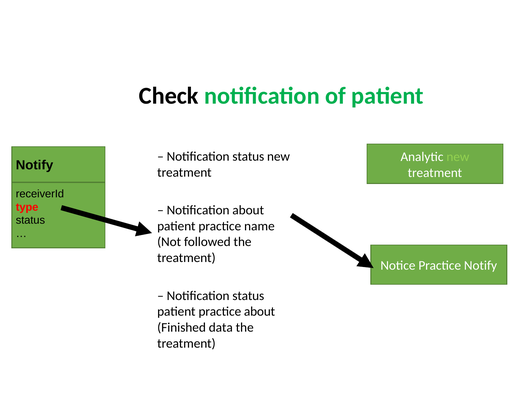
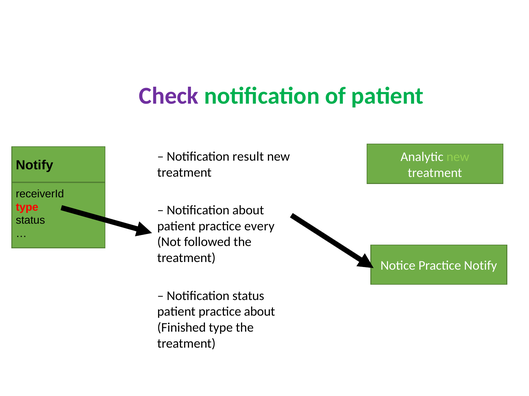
Check colour: black -> purple (169, 96)
status: status -> result (248, 157)
name: name -> every (259, 226)
Finished data: data -> type (221, 328)
